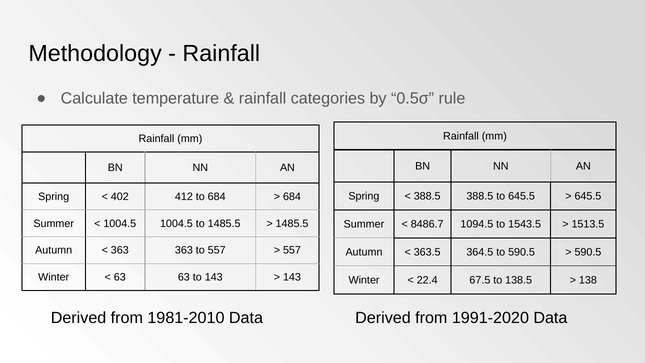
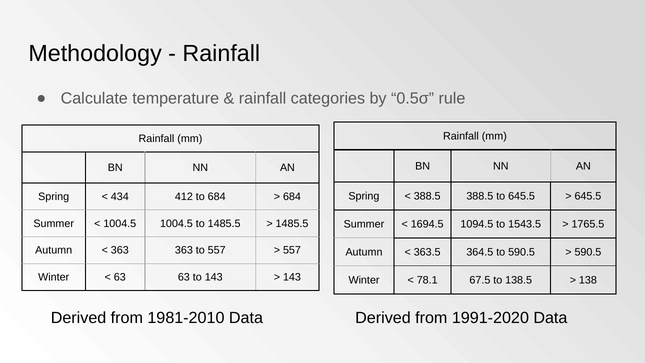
402: 402 -> 434 (120, 196)
8486.7: 8486.7 -> 1694.5 (427, 224)
1513.5: 1513.5 -> 1765.5 (588, 224)
22.4: 22.4 -> 78.1 (427, 280)
